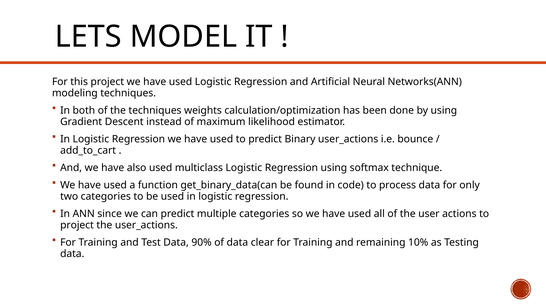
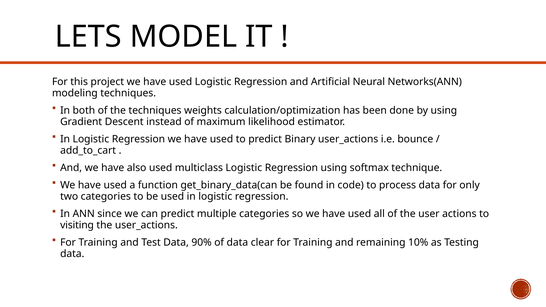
project: project -> visiting (77, 225)
